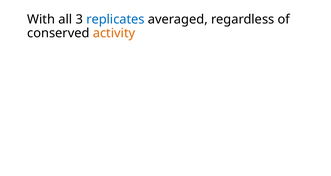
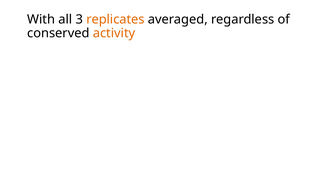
replicates colour: blue -> orange (115, 19)
